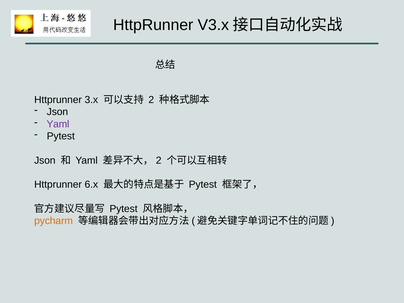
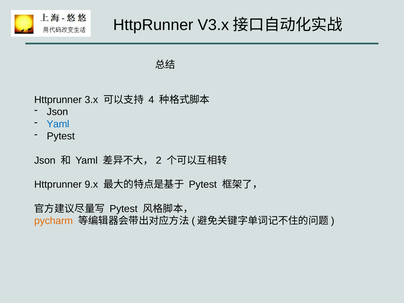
2: 2 -> 4 (151, 100)
Yaml colour: purple -> blue (58, 124)
6.x: 6.x -> 9.x (91, 185)
